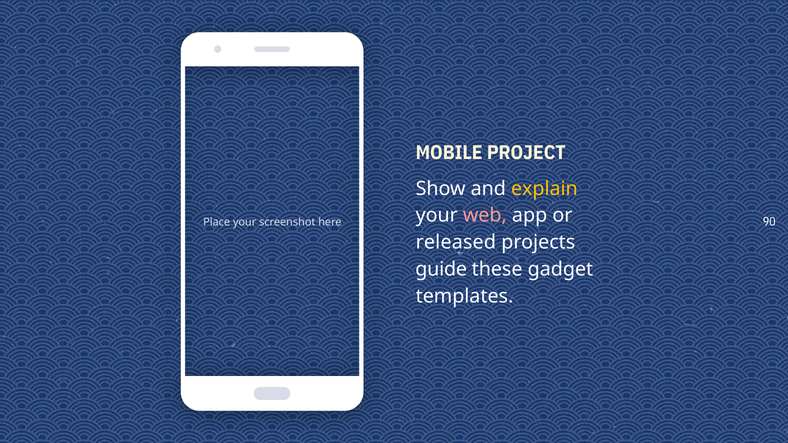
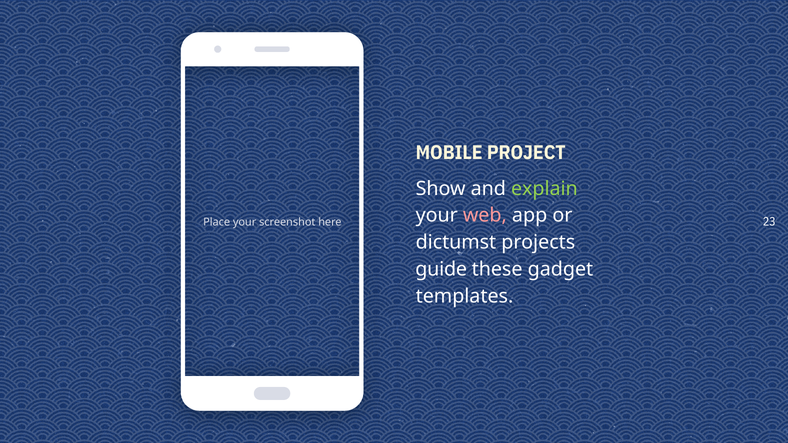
explain colour: yellow -> light green (544, 189)
90: 90 -> 23 (769, 222)
released: released -> dictumst (456, 242)
